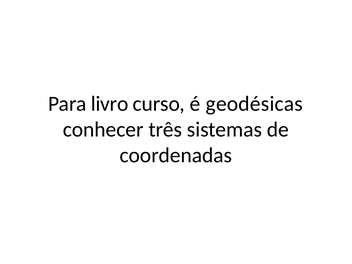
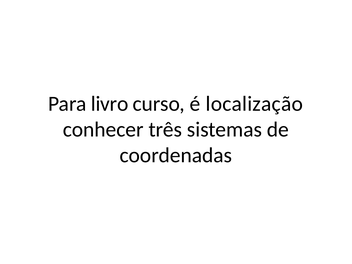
geodésicas: geodésicas -> localização (254, 104)
